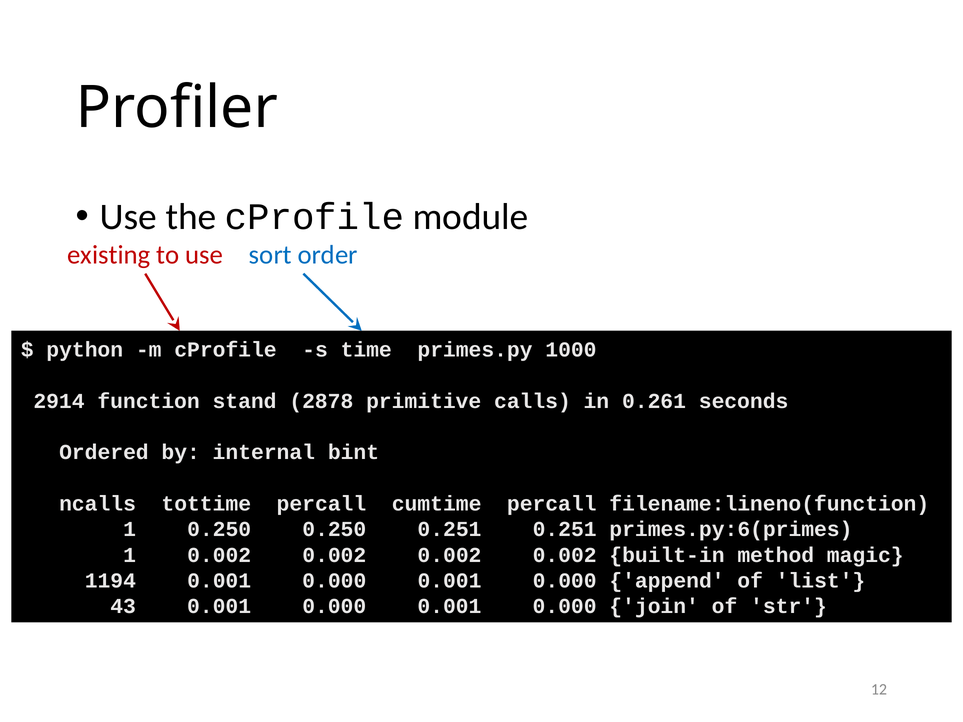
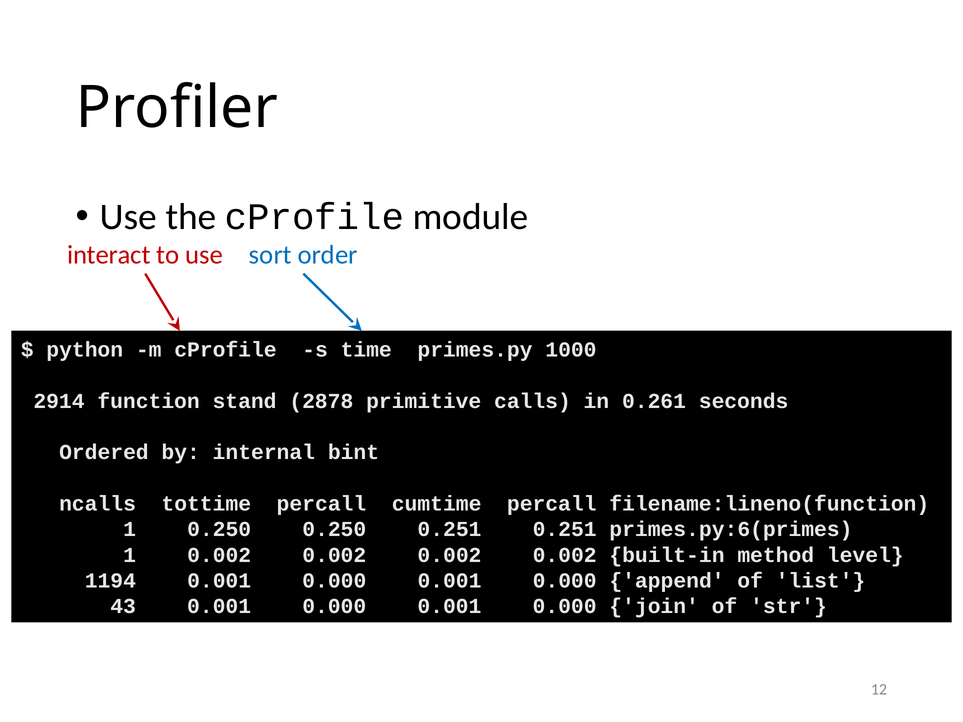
existing: existing -> interact (109, 255)
magic: magic -> level (865, 555)
